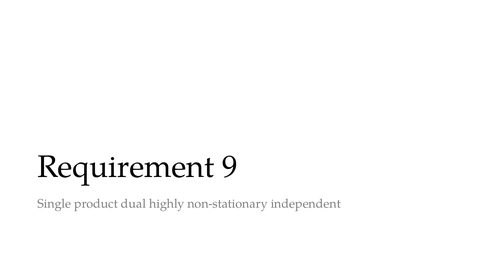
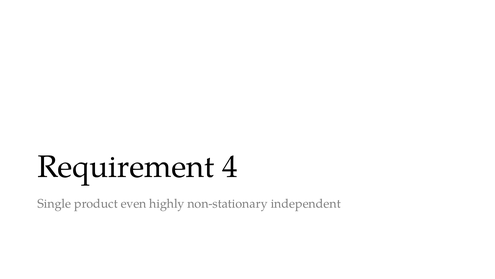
9: 9 -> 4 (230, 166)
dual: dual -> even (134, 203)
